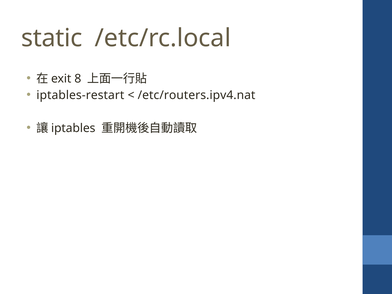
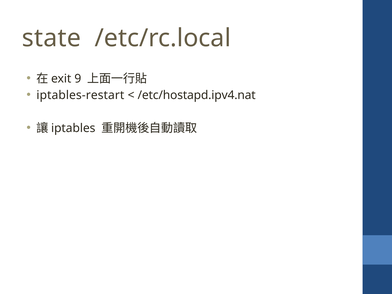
static: static -> state (51, 38)
8: 8 -> 9 (78, 79)
/etc/routers.ipv4.nat: /etc/routers.ipv4.nat -> /etc/hostapd.ipv4.nat (197, 95)
